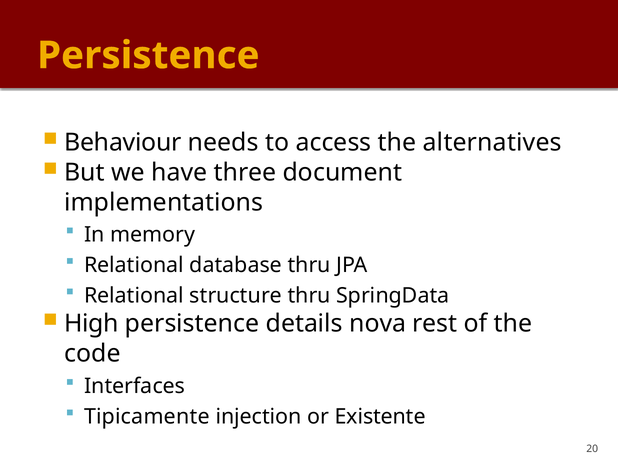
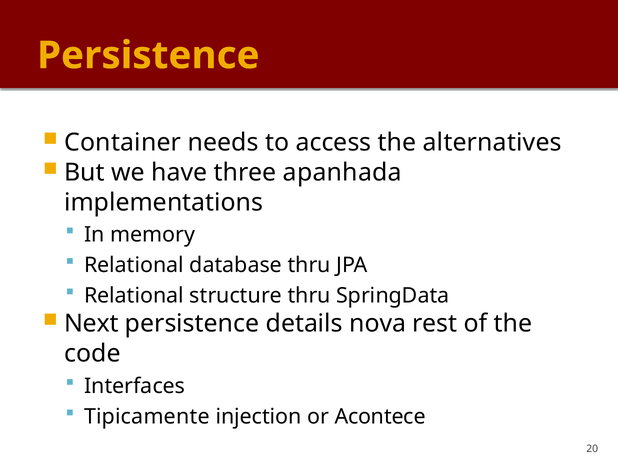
Behaviour: Behaviour -> Container (123, 143)
document: document -> apanhada (342, 173)
High: High -> Next (91, 324)
Existente: Existente -> Acontece (380, 417)
